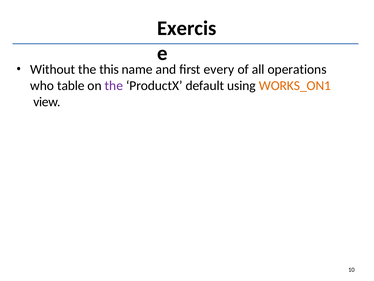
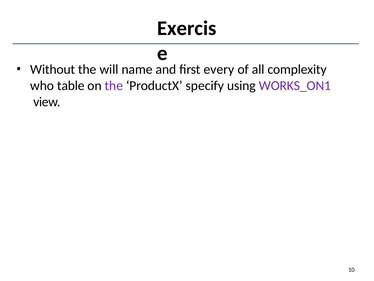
this: this -> will (109, 69)
operations: operations -> complexity (297, 69)
default: default -> specify (205, 85)
WORKS_ON1 colour: orange -> purple (295, 85)
